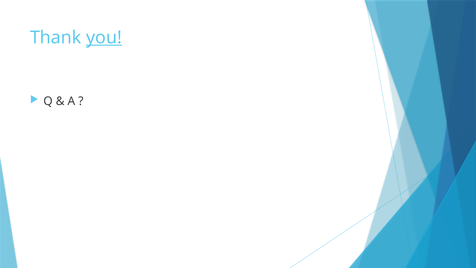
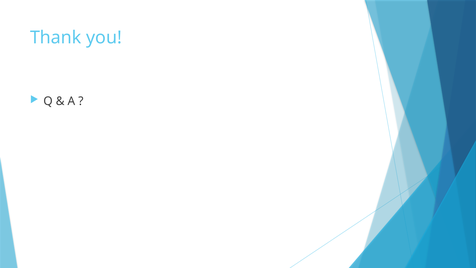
you underline: present -> none (104, 38)
